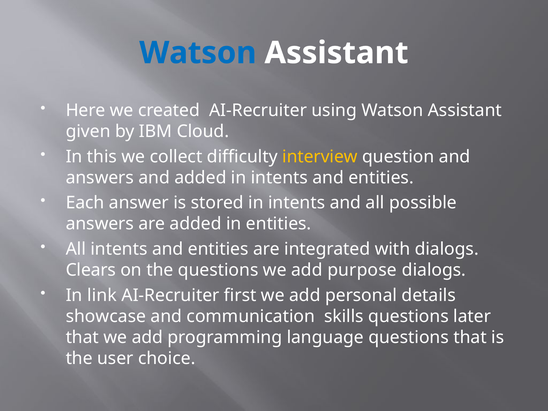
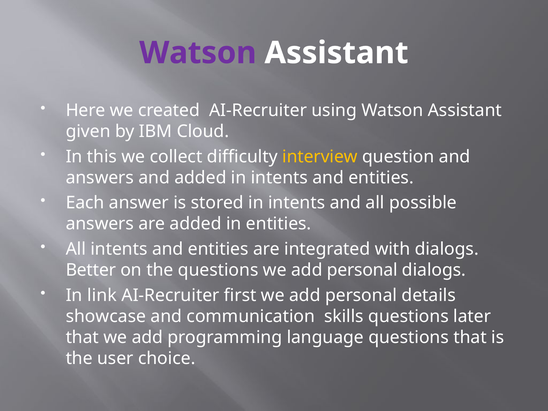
Watson colour: blue -> purple (198, 53)
Clears: Clears -> Better (91, 270)
questions we add purpose: purpose -> personal (362, 270)
